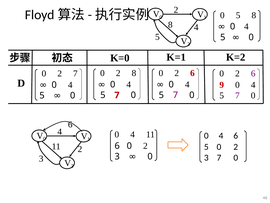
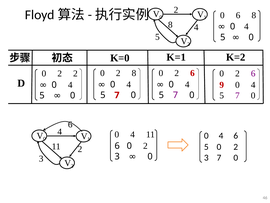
5: 5 -> 6 (238, 15)
2 7: 7 -> 2 (75, 73)
